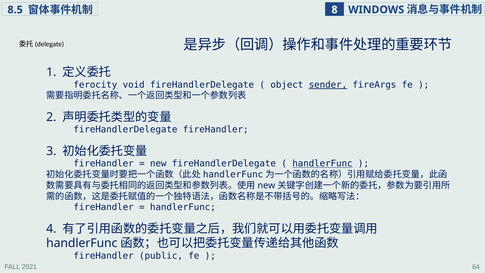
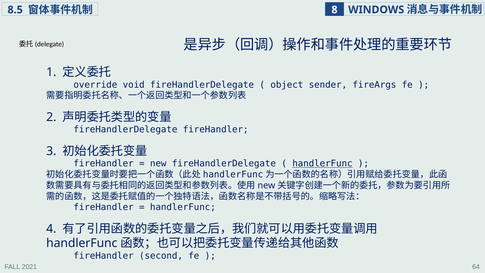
ferocity: ferocity -> override (95, 85)
sender underline: present -> none (328, 85)
public: public -> second (161, 256)
